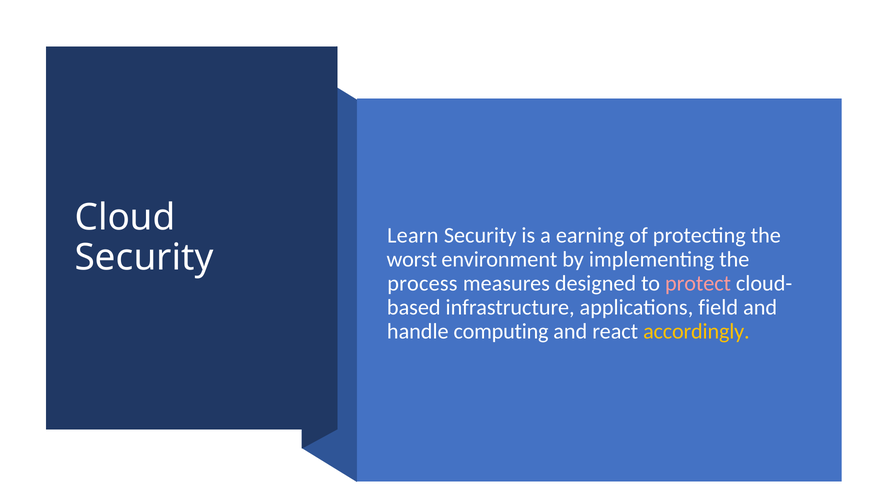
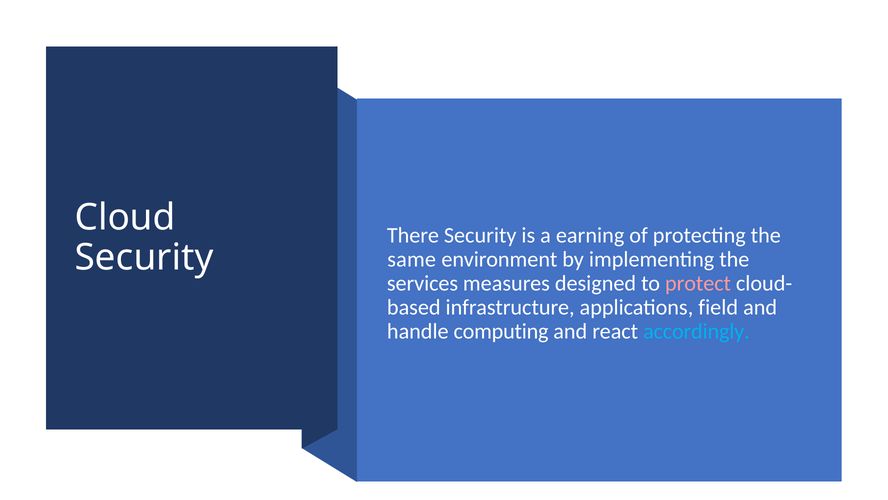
Learn: Learn -> There (413, 235)
worst: worst -> same (412, 259)
process: process -> services (423, 283)
accordingly colour: yellow -> light blue (696, 331)
